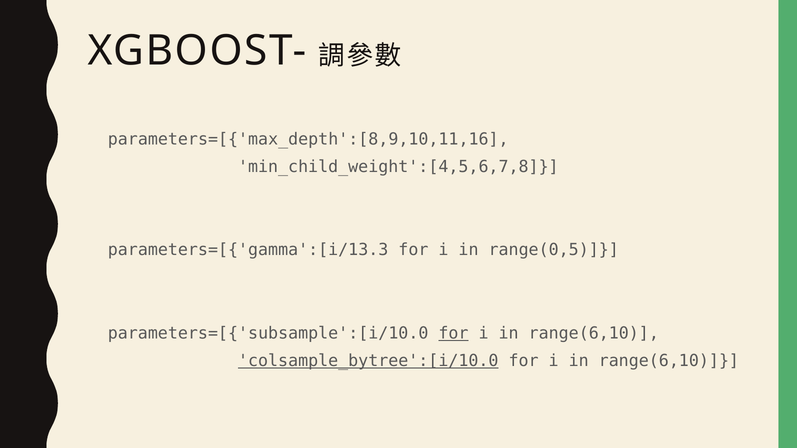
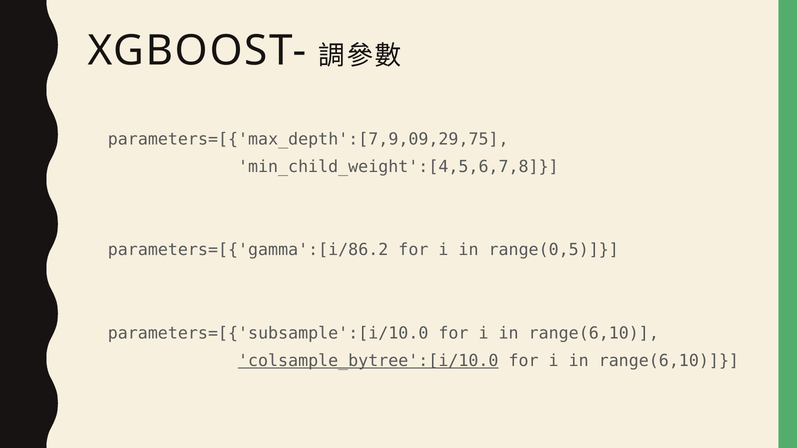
parameters=[{'max_depth':[8,9,10,11,16: parameters=[{'max_depth':[8,9,10,11,16 -> parameters=[{'max_depth':[7,9,09,29,75 (308, 139)
parameters=[{'gamma':[i/13.3: parameters=[{'gamma':[i/13.3 -> parameters=[{'gamma':[i/86.2 (248, 250)
for underline: present -> none (453, 333)
